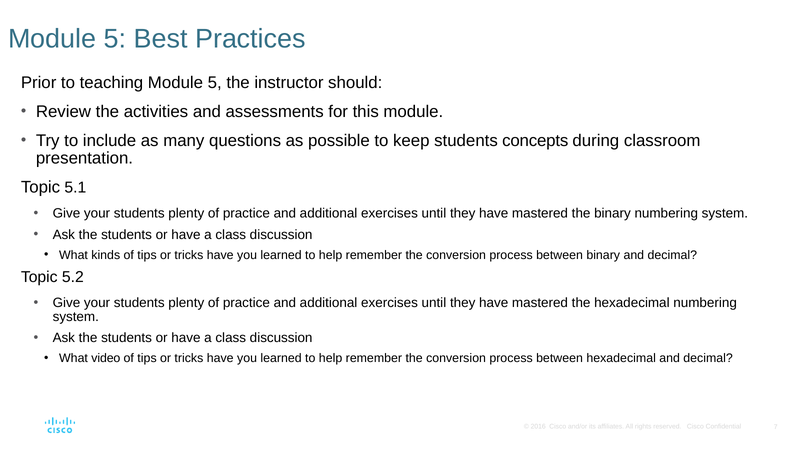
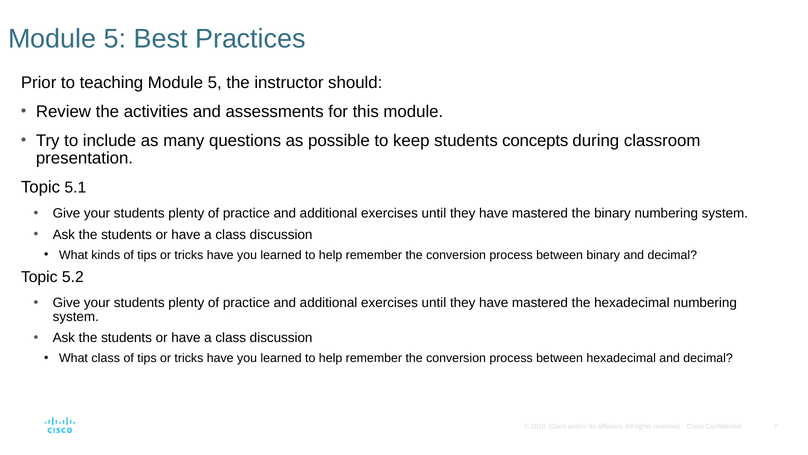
What video: video -> class (106, 358)
